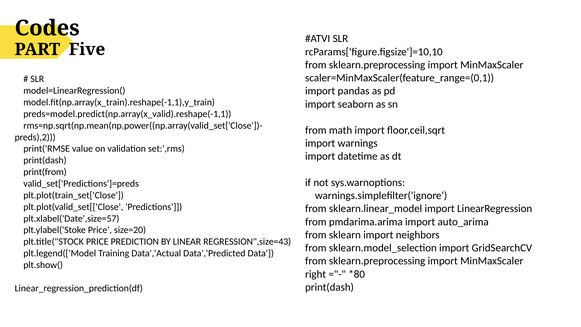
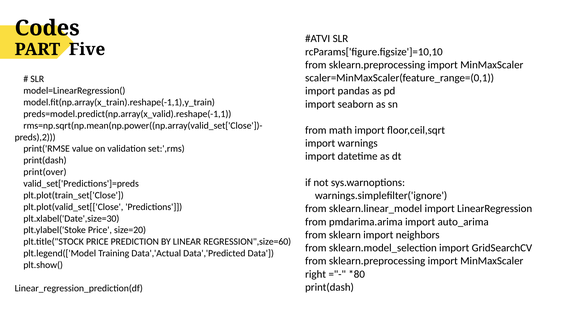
print(from: print(from -> print(over (45, 172)
plt.xlabel('Date',size=57: plt.xlabel('Date',size=57 -> plt.xlabel('Date',size=30 (71, 218)
REGRESSION",size=43: REGRESSION",size=43 -> REGRESSION",size=60 (247, 242)
